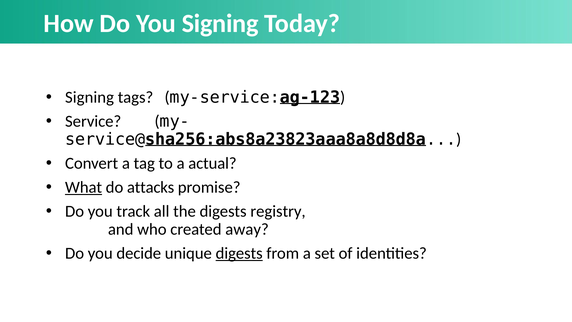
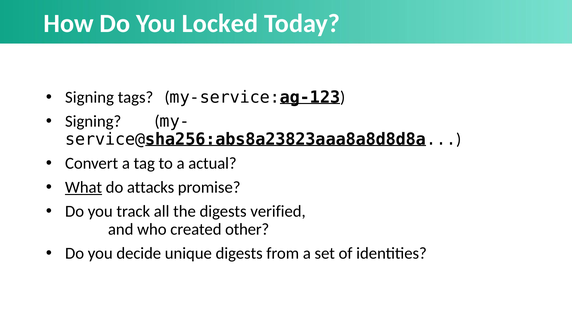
You Signing: Signing -> Locked (220, 23)
Service: Service -> Signing (93, 121)
registry: registry -> verified (278, 211)
away: away -> other (247, 229)
digests underline: present -> none (239, 253)
